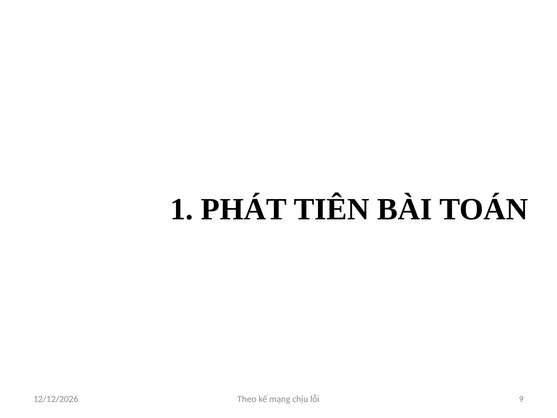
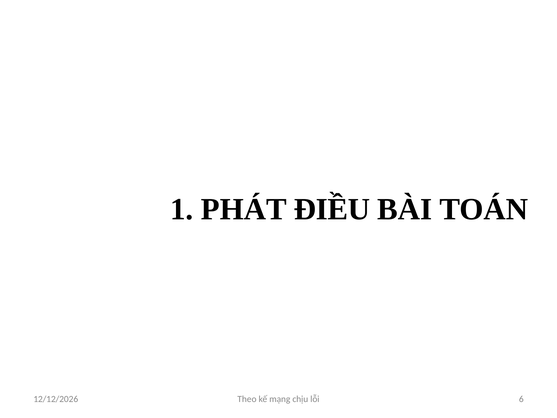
TIÊN: TIÊN -> ĐIỀU (332, 209)
9: 9 -> 6 (521, 399)
